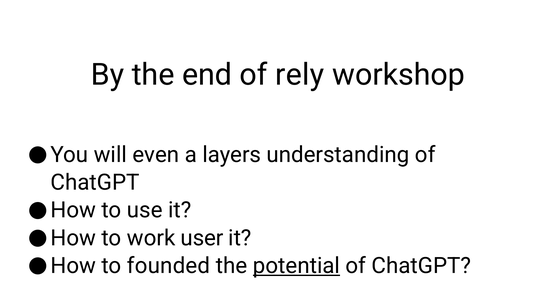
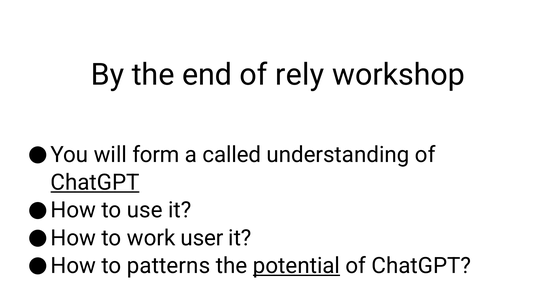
even: even -> form (156, 155)
layers: layers -> called (232, 155)
ChatGPT underline: none -> present (95, 183)
founded: founded -> patterns (169, 266)
